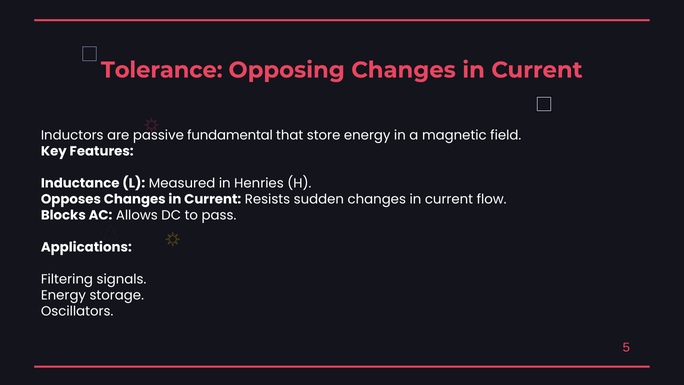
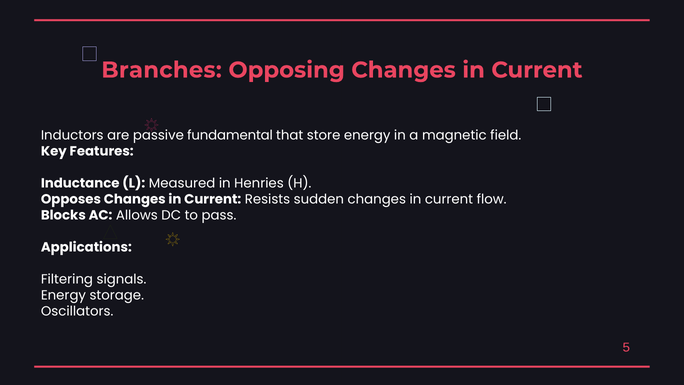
Tolerance: Tolerance -> Branches (162, 70)
